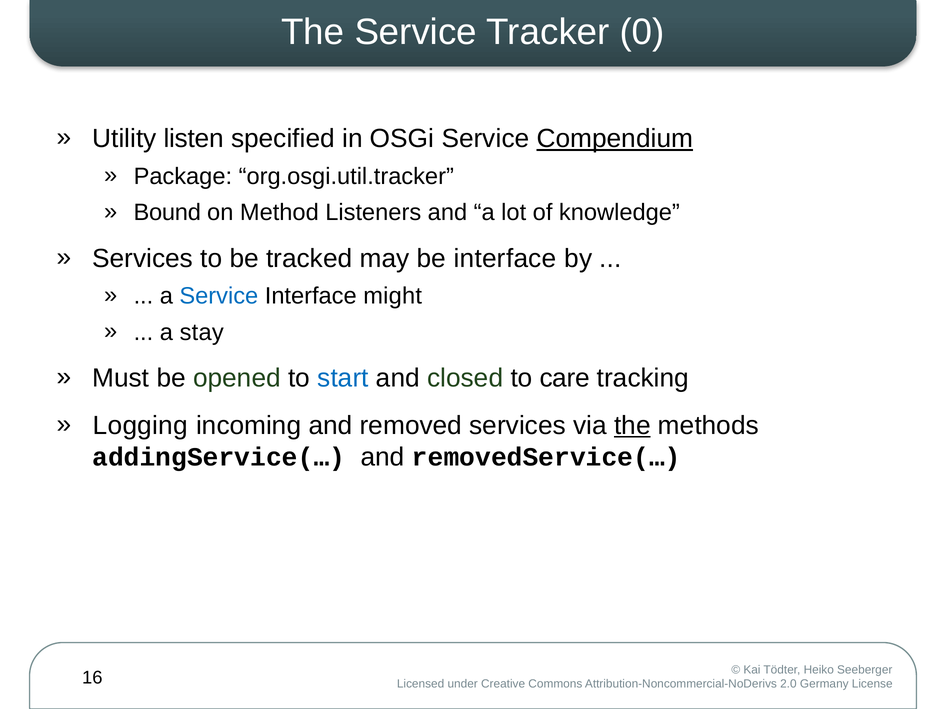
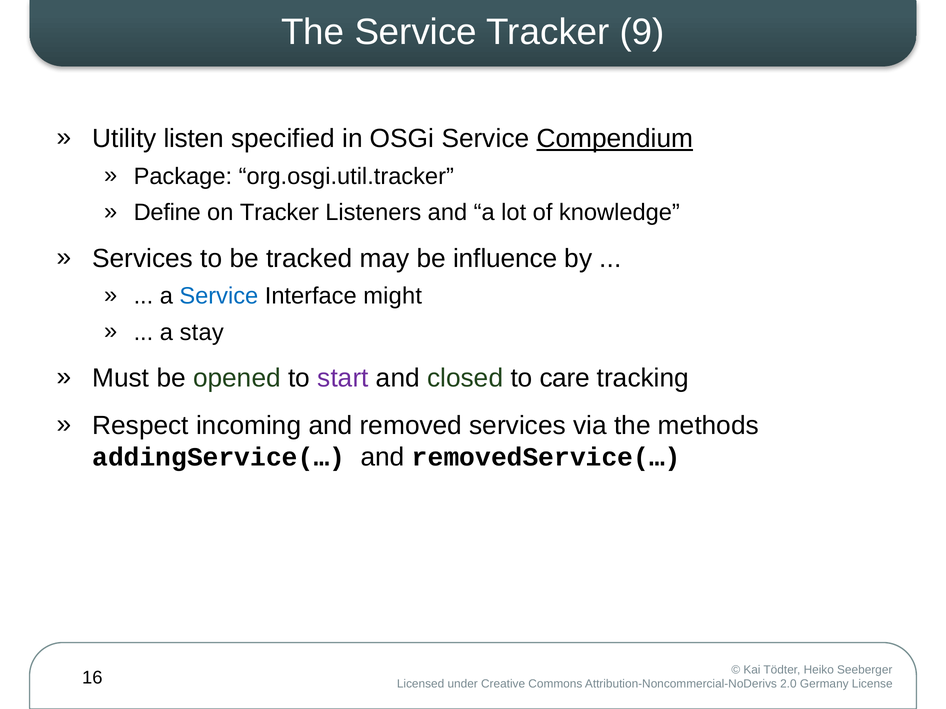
0: 0 -> 9 (642, 32)
Bound: Bound -> Define (167, 213)
on Method: Method -> Tracker (279, 213)
be interface: interface -> influence (505, 259)
start colour: blue -> purple (343, 378)
Logging: Logging -> Respect (140, 426)
the underline: present -> none (632, 426)
